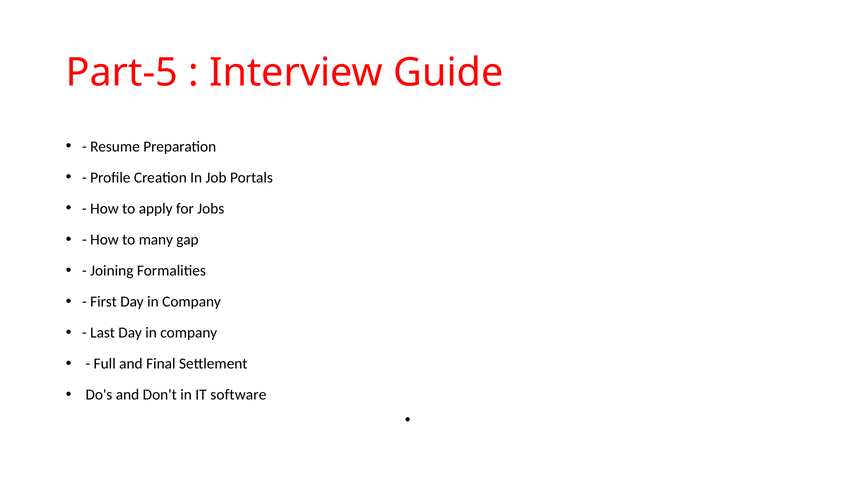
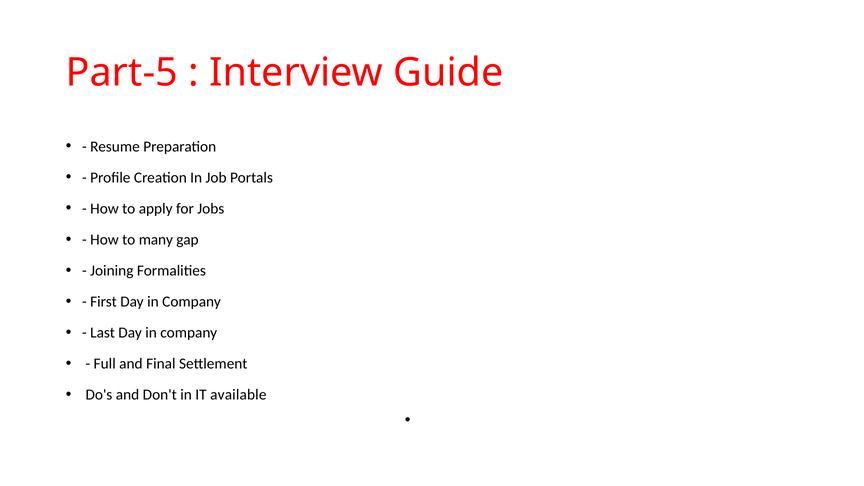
software: software -> available (238, 395)
